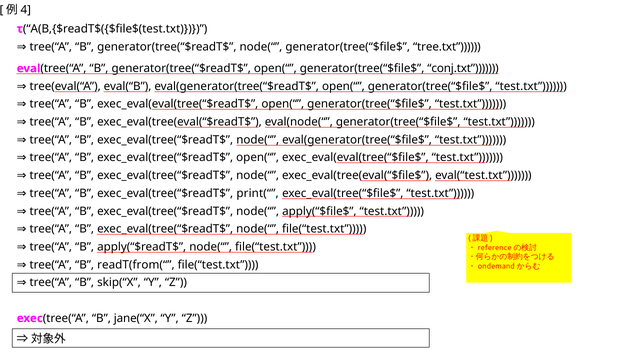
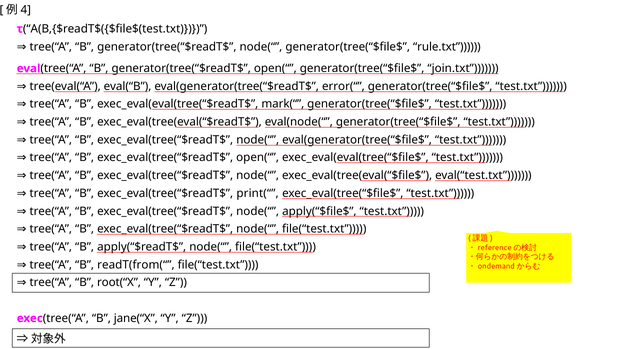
tree.txt: tree.txt -> rule.txt (447, 47)
conj.txt: conj.txt -> join.txt (463, 68)
eval(generator(tree(“$readT$ open(“: open(“ -> error(“ (343, 86)
exec_eval(eval(tree(“$readT$ open(“: open(“ -> mark(“ (283, 104)
skip(“X: skip(“X -> root(“X (119, 282)
